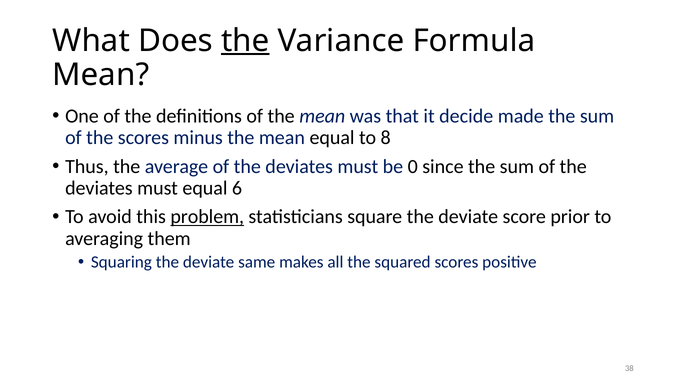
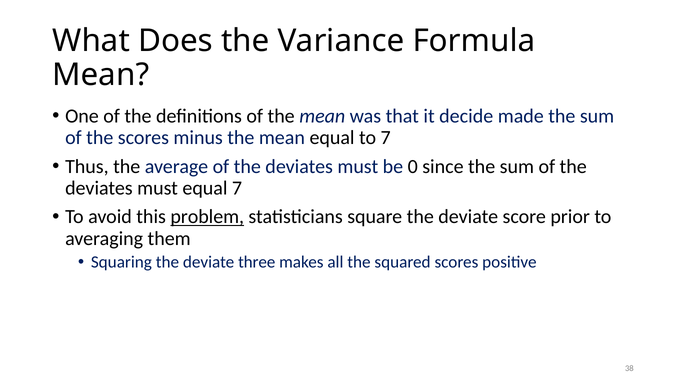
the underline: present -> none (245, 41)
to 8: 8 -> 7 (386, 138)
equal 6: 6 -> 7 (237, 188)
same: same -> three (257, 262)
